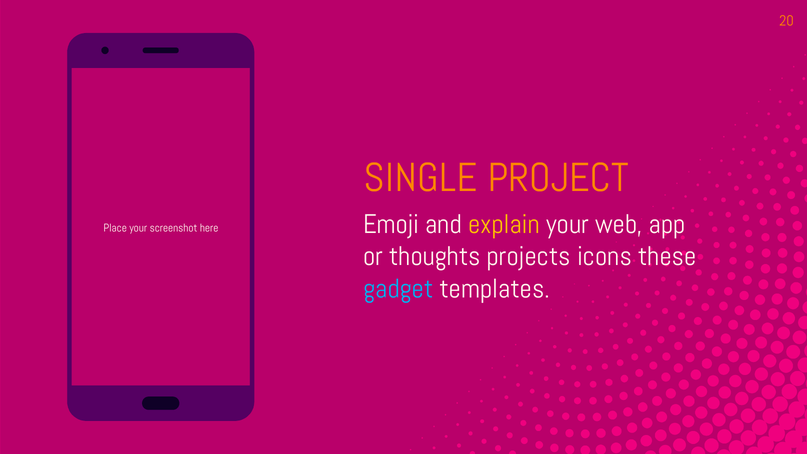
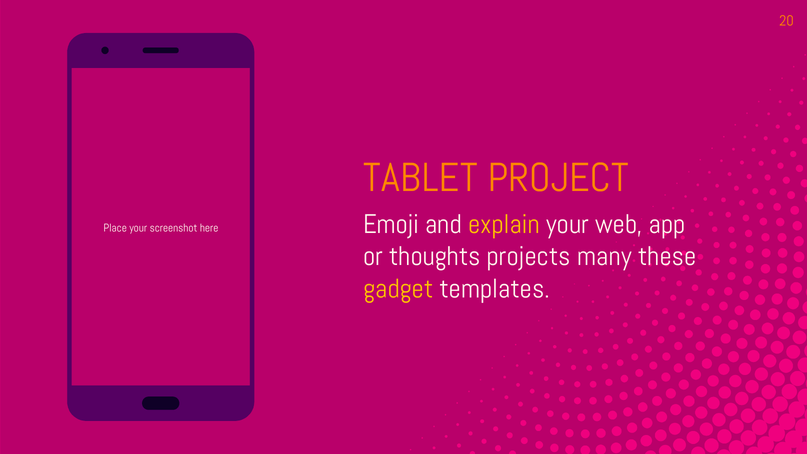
SINGLE: SINGLE -> TABLET (421, 178)
icons: icons -> many (604, 256)
gadget colour: light blue -> yellow (398, 289)
